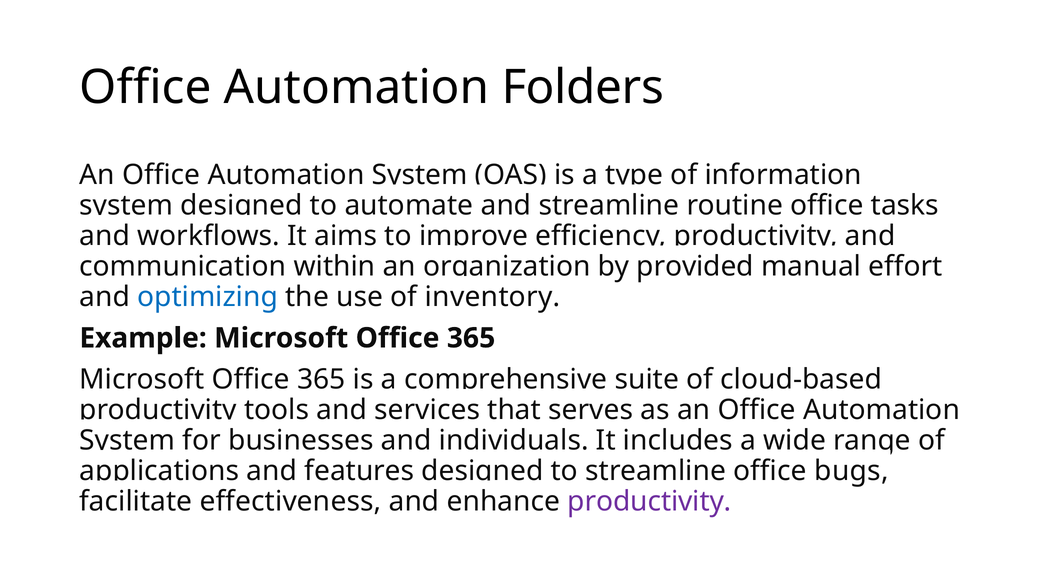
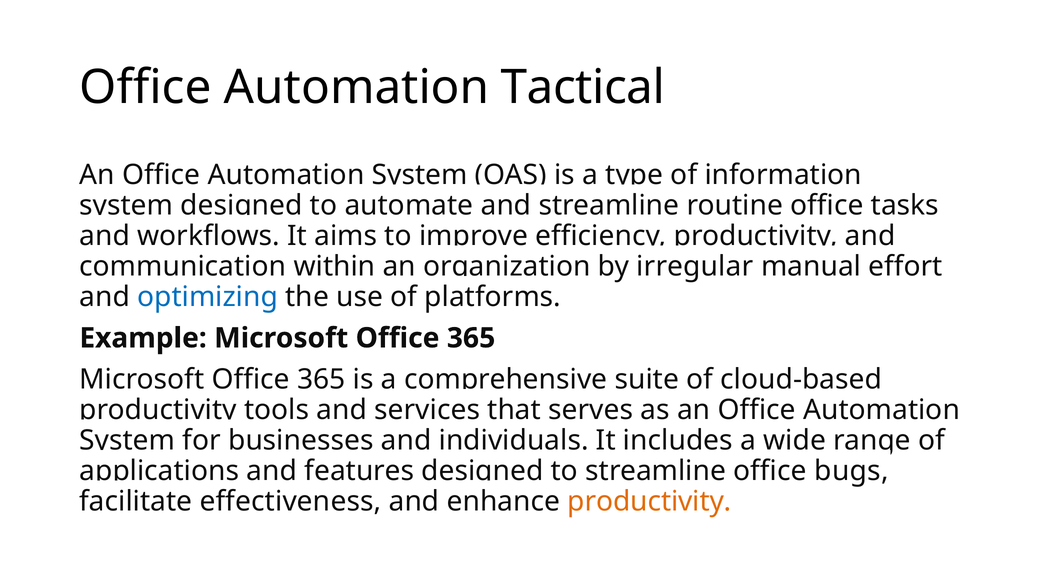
Folders: Folders -> Tactical (583, 87)
provided: provided -> irregular (695, 266)
inventory: inventory -> platforms (493, 297)
productivity colour: purple -> orange (649, 501)
